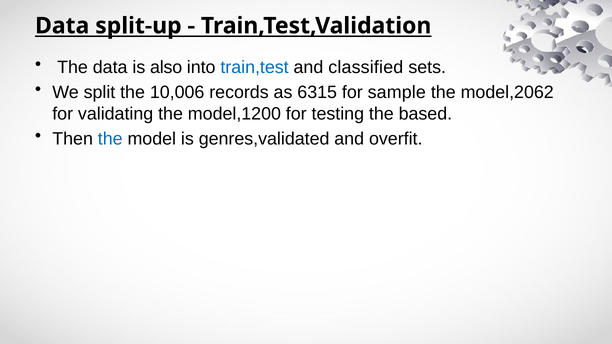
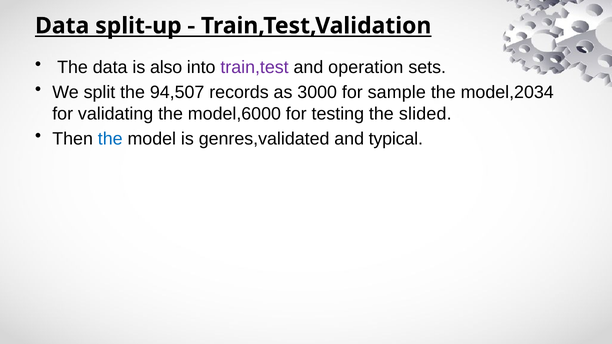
train,test colour: blue -> purple (255, 67)
classified: classified -> operation (366, 67)
10,006: 10,006 -> 94,507 (177, 92)
6315: 6315 -> 3000 (317, 92)
model,2062: model,2062 -> model,2034 (507, 92)
model,1200: model,1200 -> model,6000 (234, 114)
based: based -> slided (425, 114)
overfit: overfit -> typical (396, 139)
